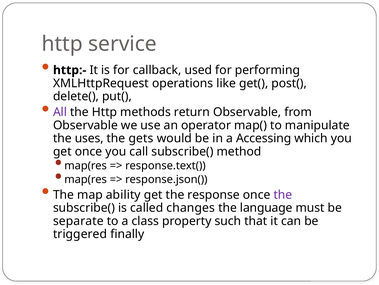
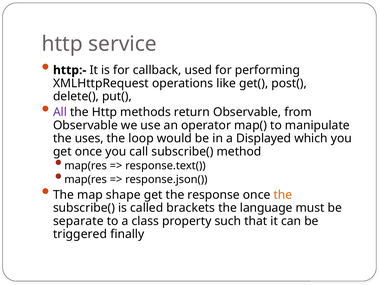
gets: gets -> loop (141, 138)
Accessing: Accessing -> Displayed (264, 138)
ability: ability -> shape (123, 194)
the colour: purple -> orange (283, 194)
changes: changes -> brackets (191, 207)
